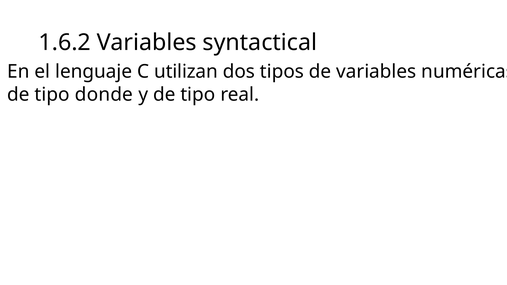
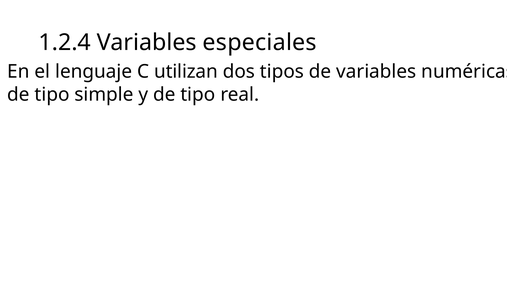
1.6.2: 1.6.2 -> 1.2.4 (65, 43)
syntactical: syntactical -> especiales (260, 43)
donde: donde -> simple (104, 95)
